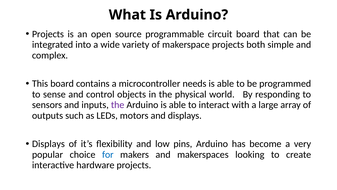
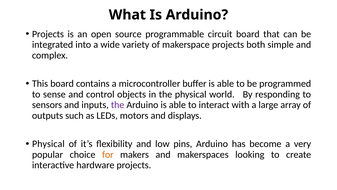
needs: needs -> buffer (195, 83)
Displays: Displays -> Physical (48, 144)
for colour: blue -> orange (108, 154)
